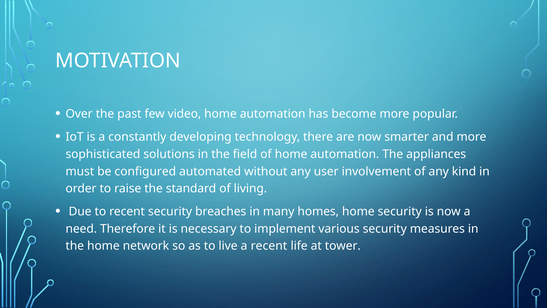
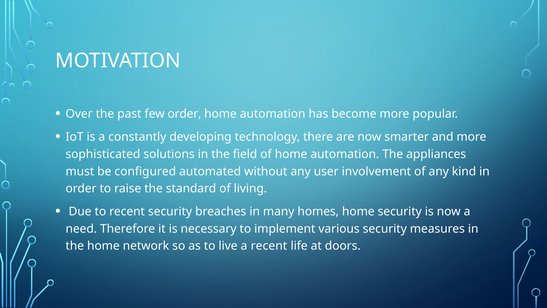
few video: video -> order (184, 114)
tower: tower -> doors (343, 246)
